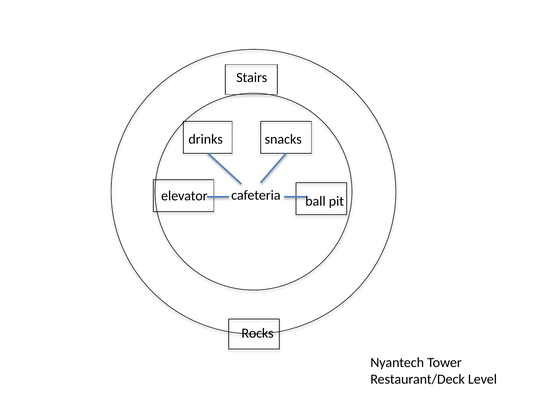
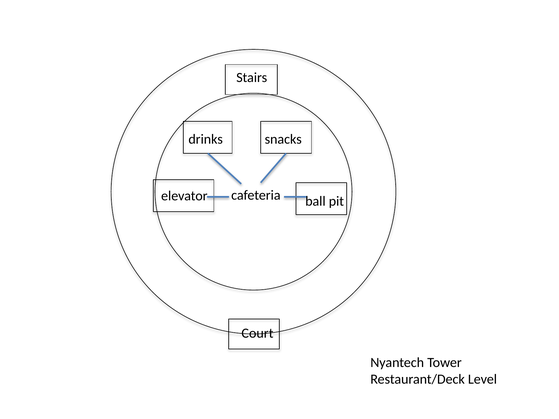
Rocks: Rocks -> Court (257, 333)
